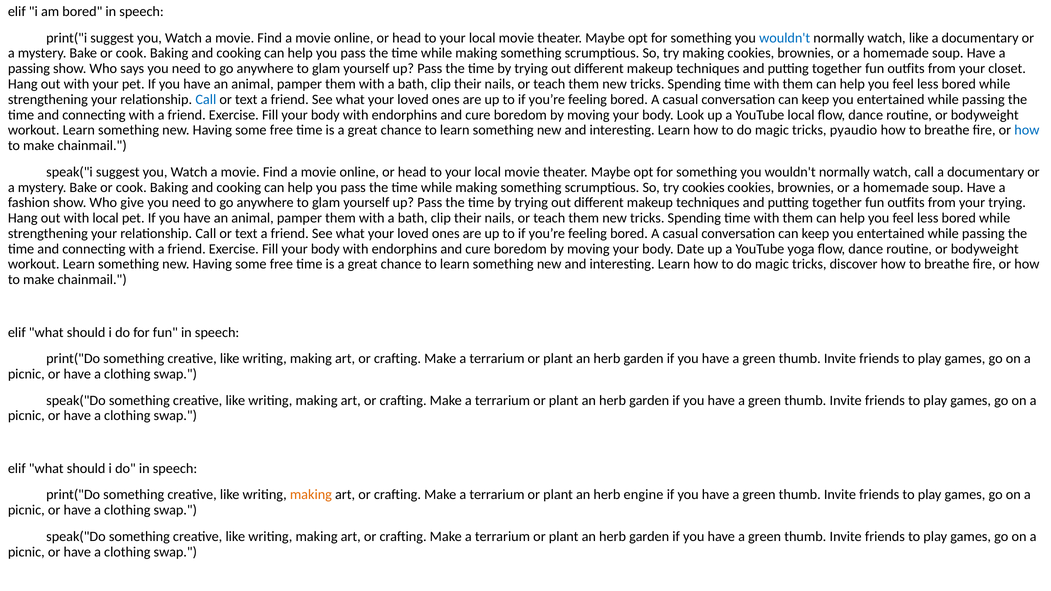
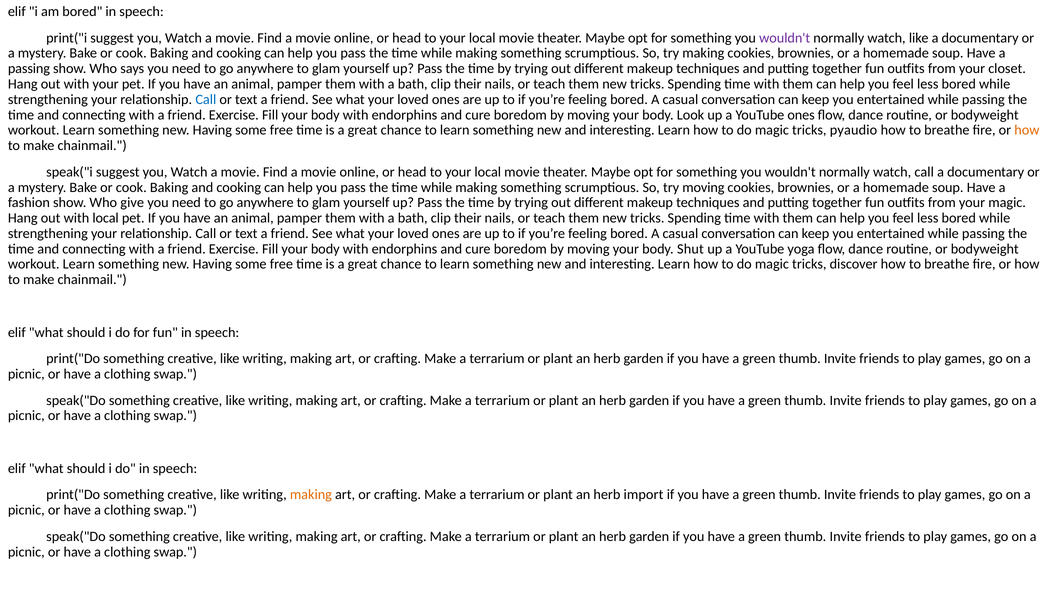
wouldn't colour: blue -> purple (785, 38)
YouTube local: local -> ones (801, 115)
how colour: blue -> orange (1027, 130)
try cookies: cookies -> moving (703, 187)
your trying: trying -> magic (1007, 203)
Date: Date -> Shut (690, 249)
engine: engine -> import (643, 495)
